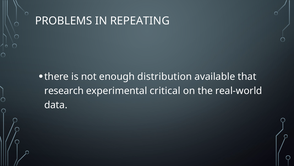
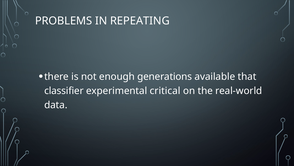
distribution: distribution -> generations (165, 76)
research: research -> classifier (64, 91)
